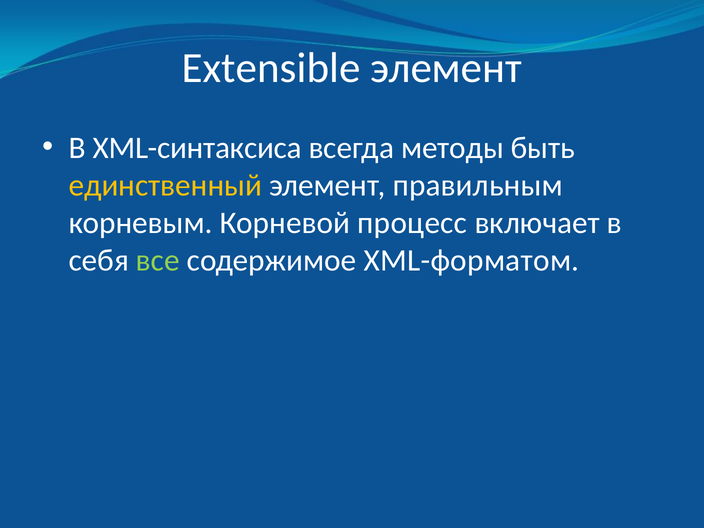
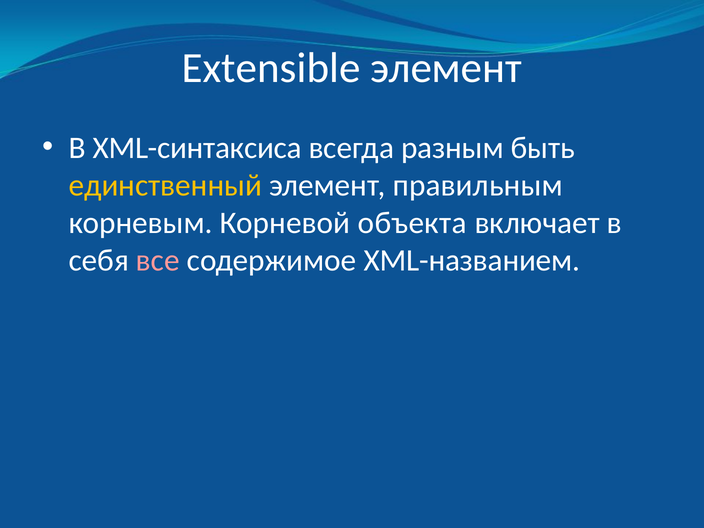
методы: методы -> разным (452, 148)
процесс: процесс -> объекта (412, 223)
все colour: light green -> pink (158, 260)
XML-форматом: XML-форматом -> XML-названием (472, 260)
